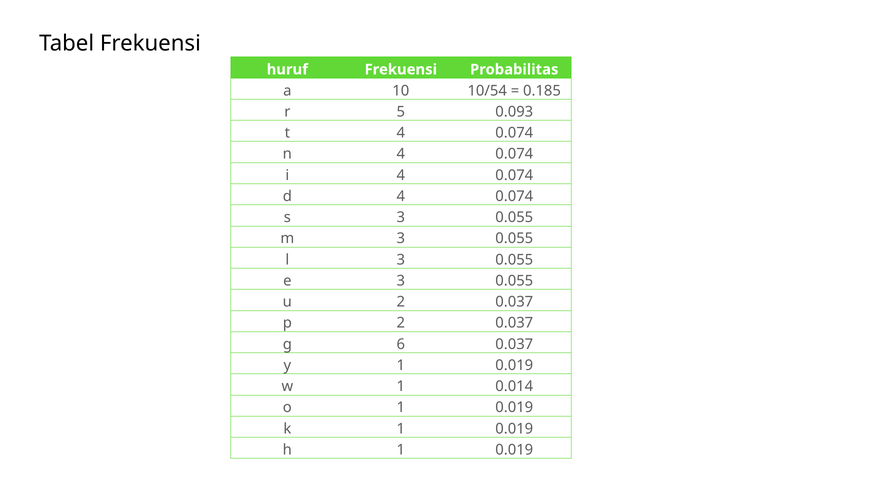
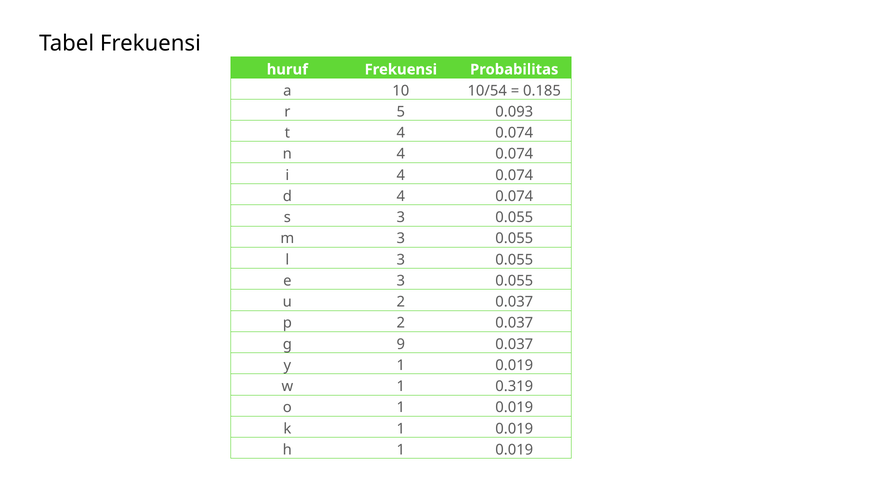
6: 6 -> 9 (401, 344)
0.014: 0.014 -> 0.319 (514, 386)
